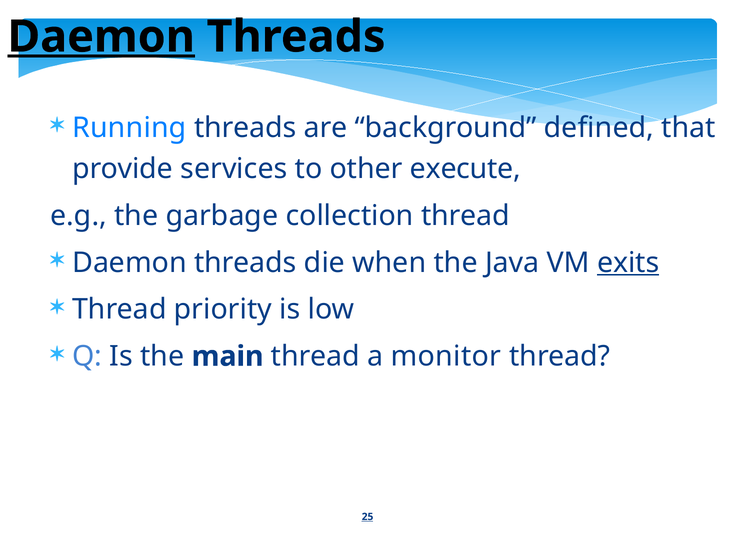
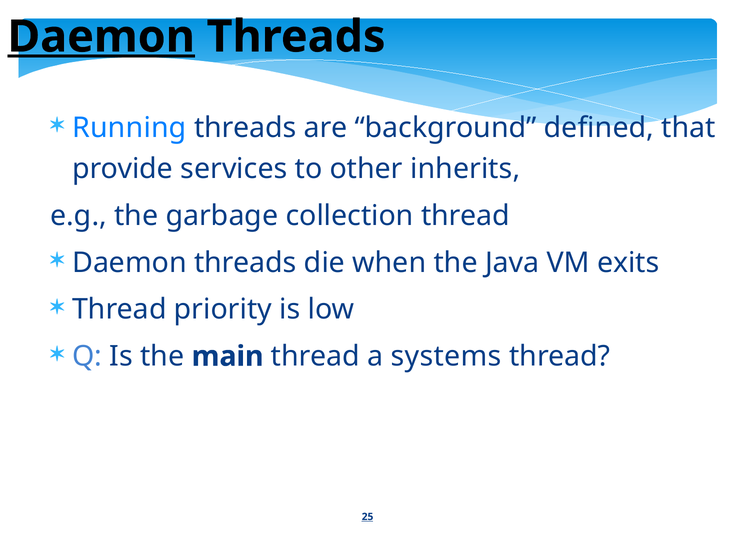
execute: execute -> inherits (465, 169)
exits underline: present -> none (628, 263)
monitor: monitor -> systems (446, 357)
